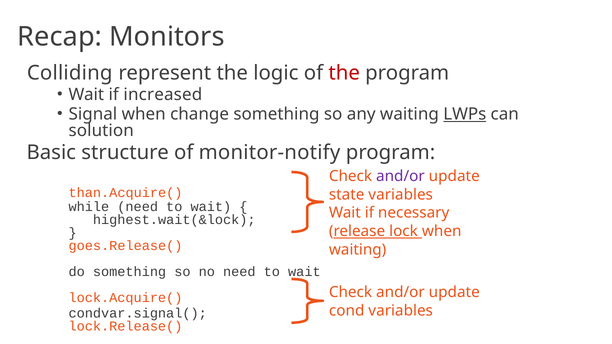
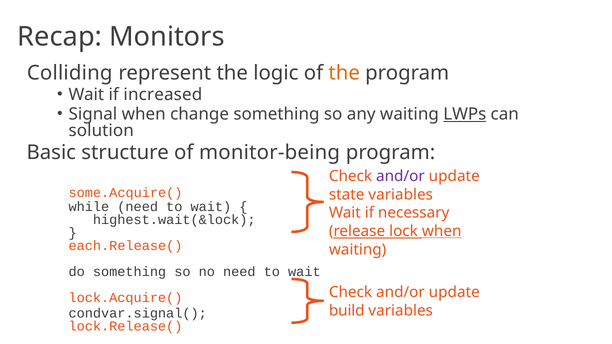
the colour: red -> orange (344, 73)
monitor-notify: monitor-notify -> monitor-being (270, 153)
than.Acquire(: than.Acquire( -> some.Acquire( (126, 193)
when underline: none -> present (442, 231)
goes.Release(: goes.Release( -> each.Release( (126, 246)
cond: cond -> build (347, 311)
